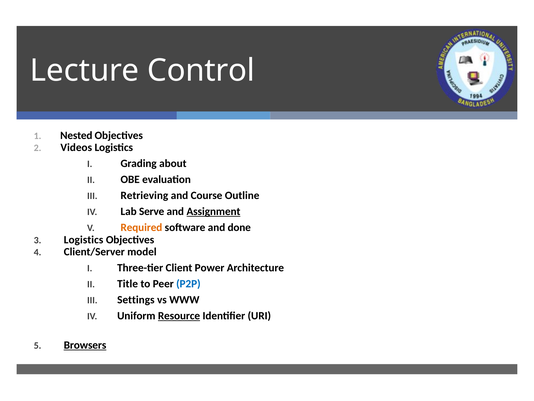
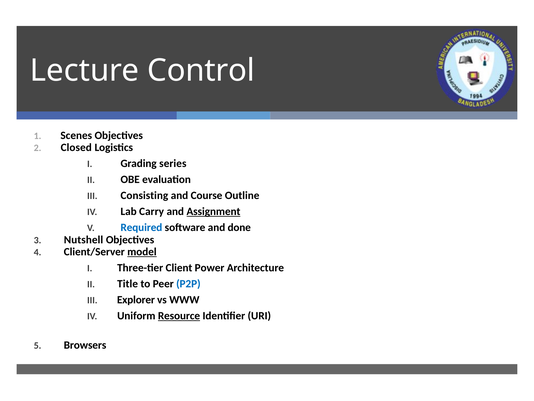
Nested: Nested -> Scenes (76, 135)
Videos: Videos -> Closed (76, 147)
about: about -> series (173, 163)
Retrieving: Retrieving -> Consisting (144, 195)
Serve: Serve -> Carry (152, 211)
Required colour: orange -> blue (141, 227)
Logistics: Logistics -> Nutshell (84, 239)
model underline: none -> present (142, 251)
Settings: Settings -> Explorer (136, 299)
Browsers underline: present -> none (85, 345)
